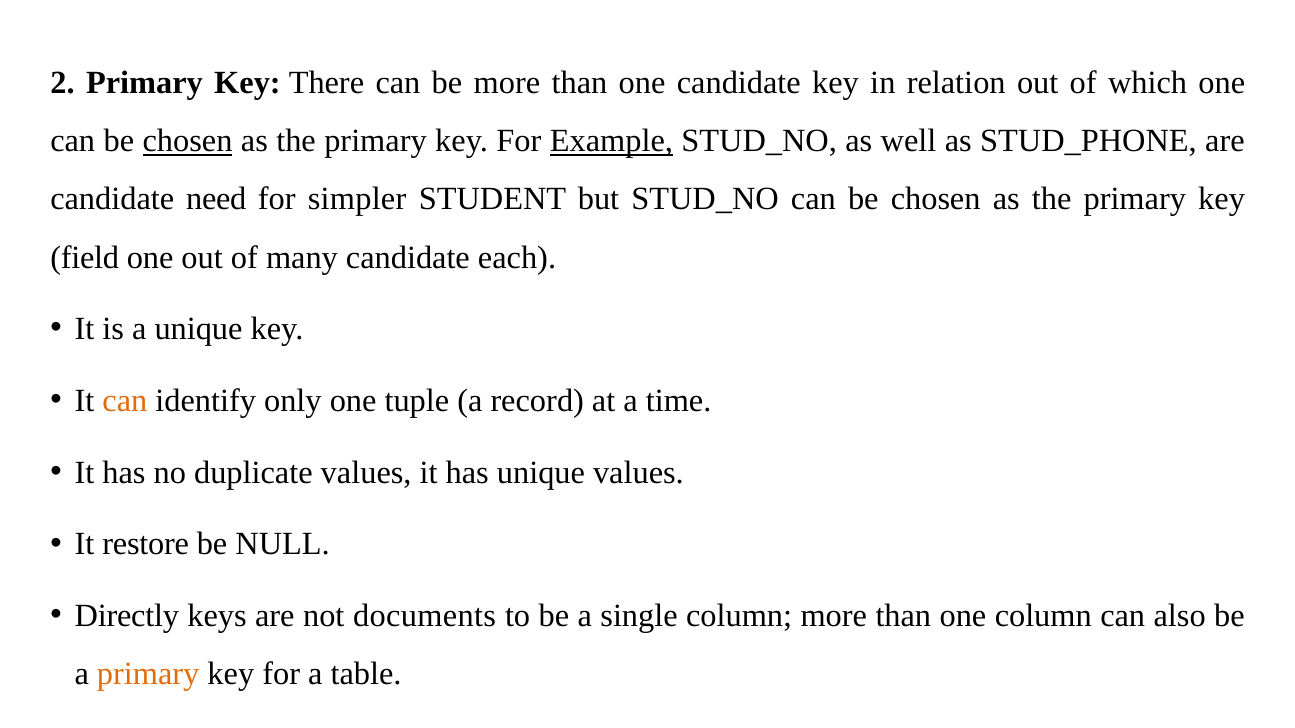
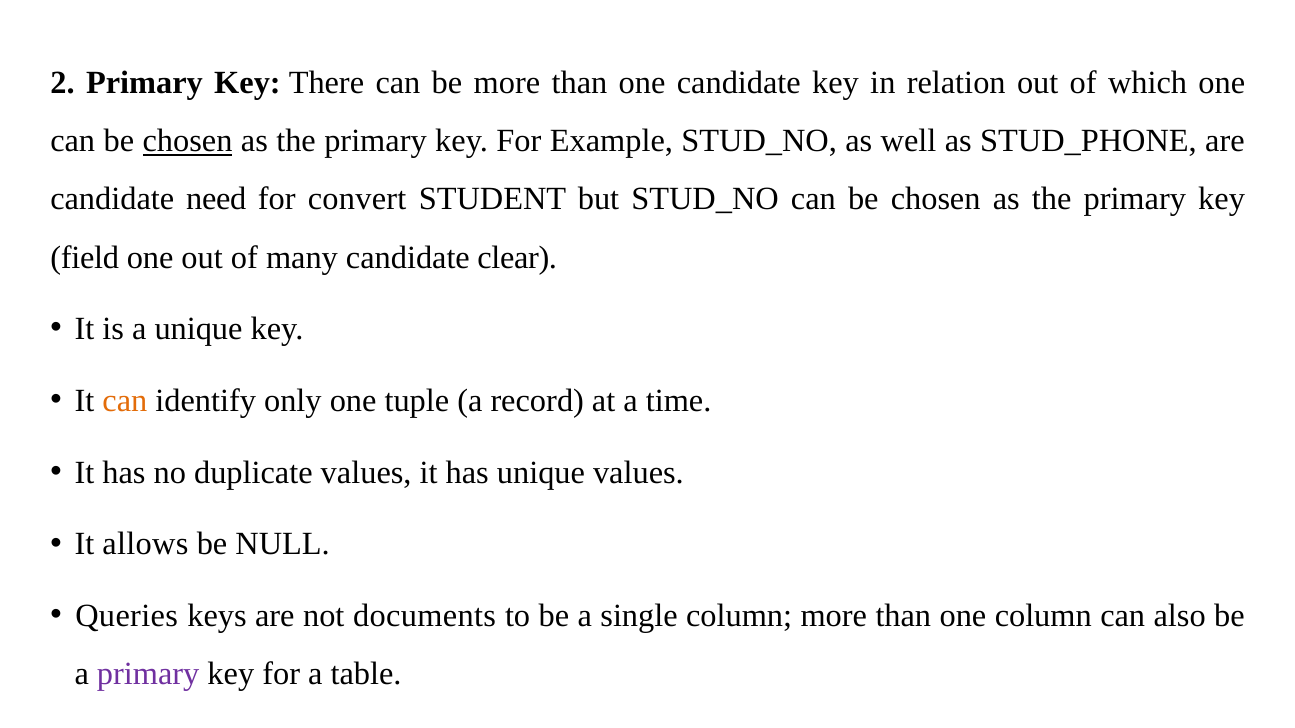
Example underline: present -> none (611, 141)
simpler: simpler -> convert (357, 199)
each: each -> clear (517, 257)
restore: restore -> allows (145, 545)
Directly: Directly -> Queries (127, 616)
primary colour: orange -> purple (148, 675)
